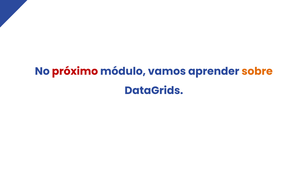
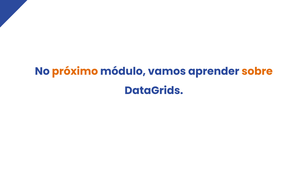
próximo colour: red -> orange (75, 71)
